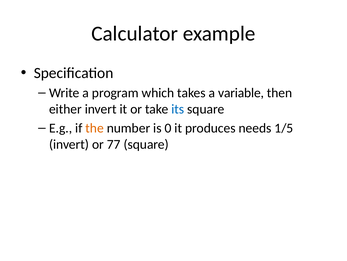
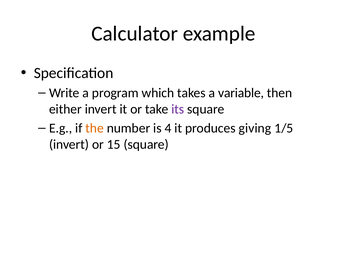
its colour: blue -> purple (178, 109)
0: 0 -> 4 (168, 128)
needs: needs -> giving (255, 128)
77: 77 -> 15 (114, 144)
